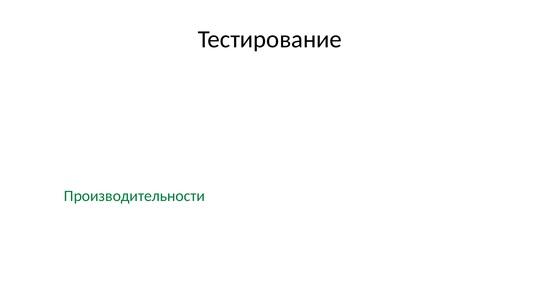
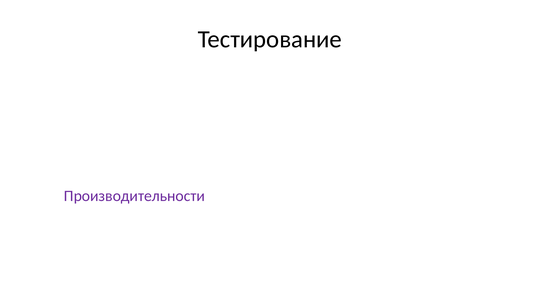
Производительности colour: green -> purple (134, 196)
